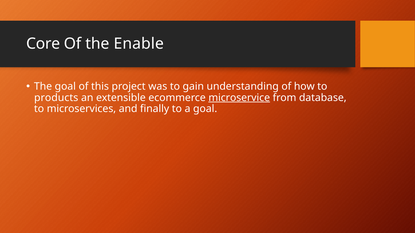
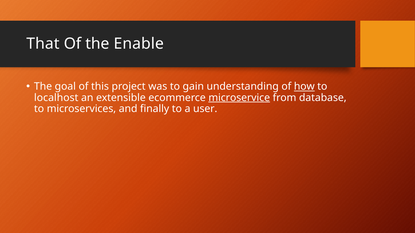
Core: Core -> That (43, 44)
how underline: none -> present (304, 87)
products: products -> localhost (56, 98)
a goal: goal -> user (205, 109)
